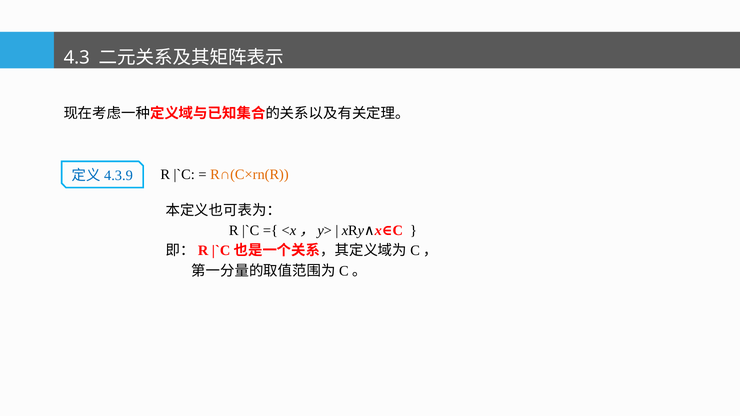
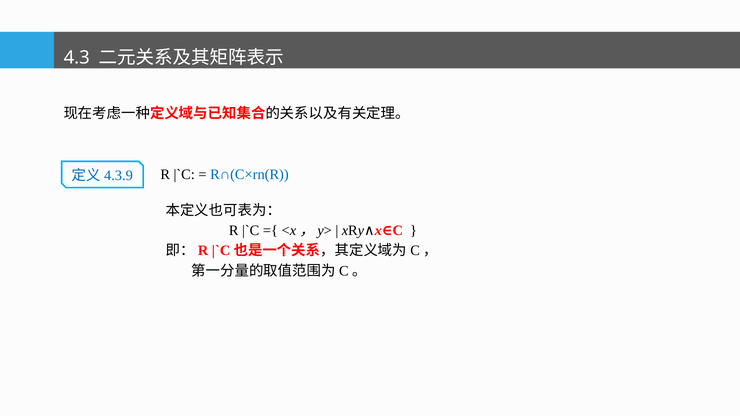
R∩(C×rn(R colour: orange -> blue (249, 175)
